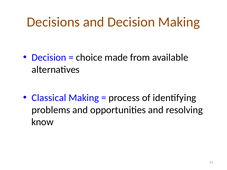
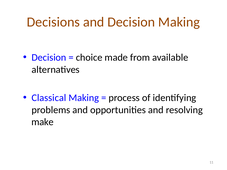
know: know -> make (43, 122)
